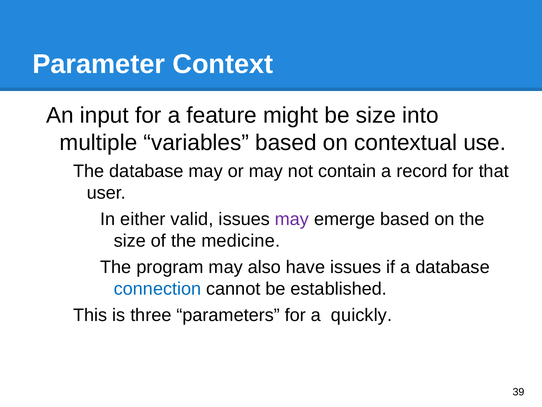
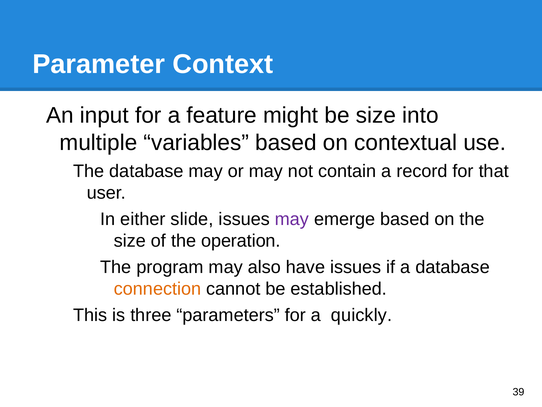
valid: valid -> slide (192, 219)
medicine: medicine -> operation (241, 241)
connection colour: blue -> orange (158, 289)
